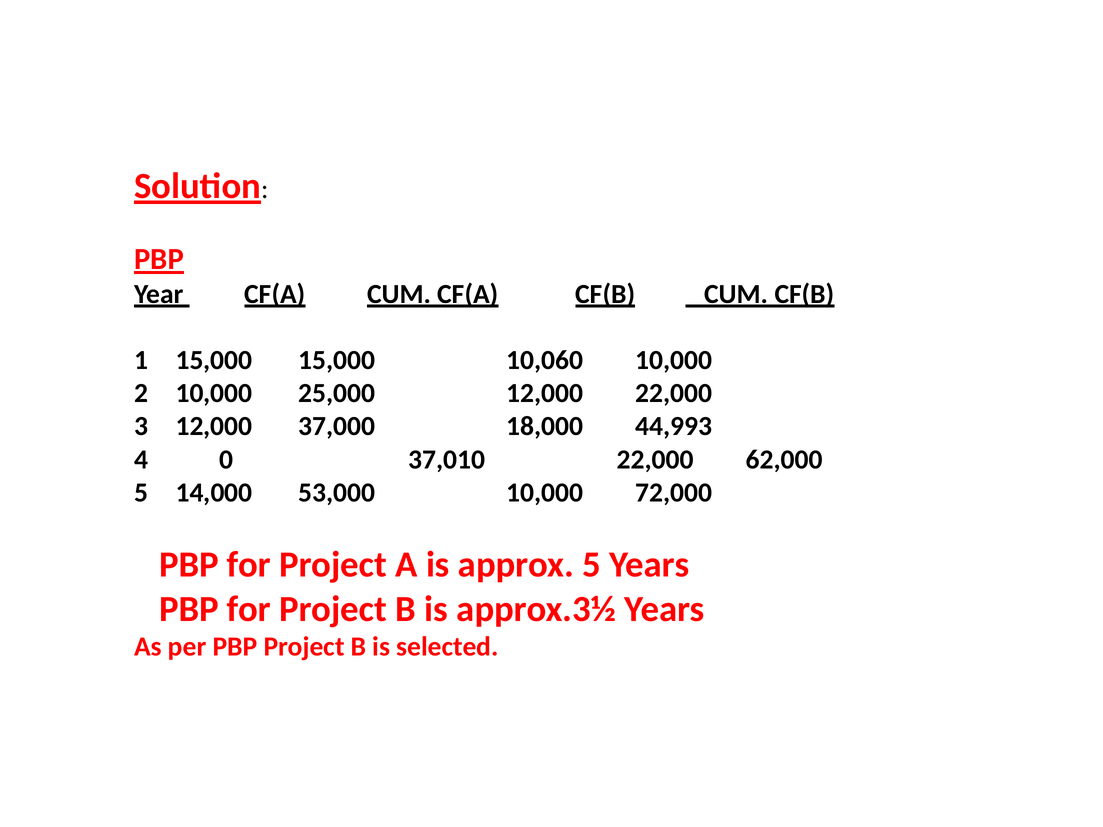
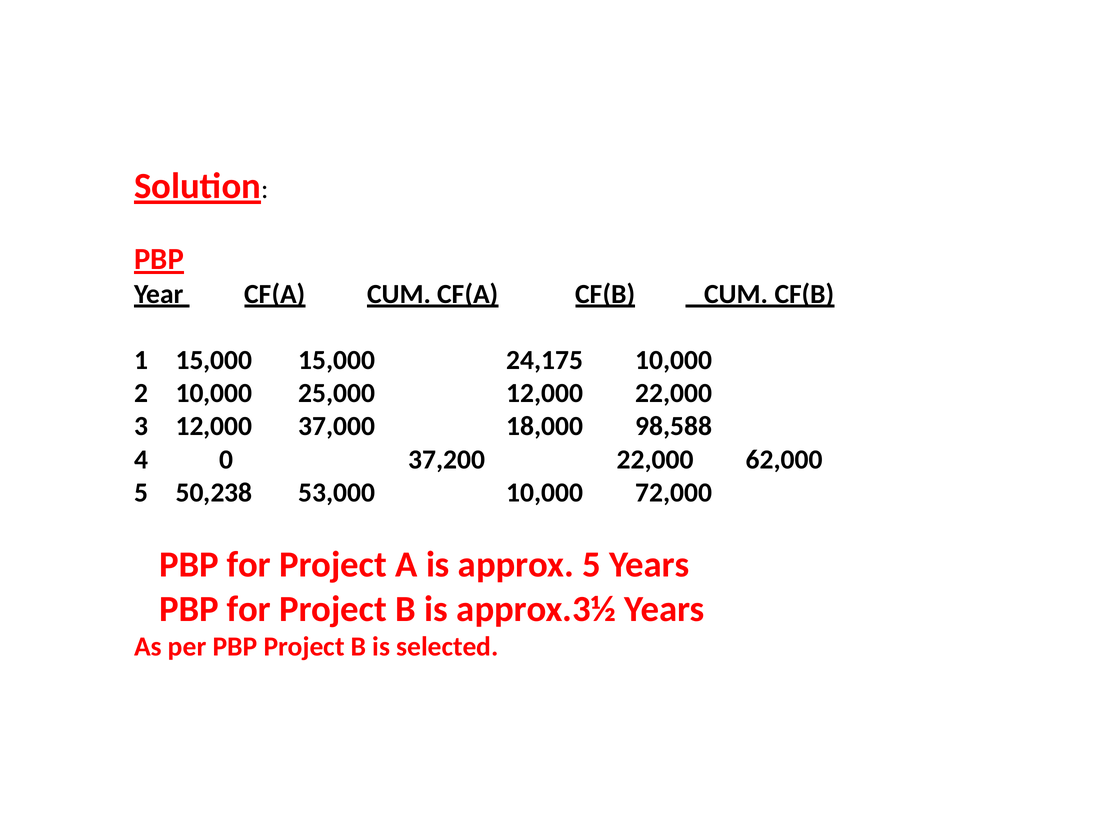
10,060: 10,060 -> 24,175 (545, 360)
44,993: 44,993 -> 98,588 (674, 426)
37,010: 37,010 -> 37,200 (447, 460)
14,000: 14,000 -> 50,238 (214, 493)
